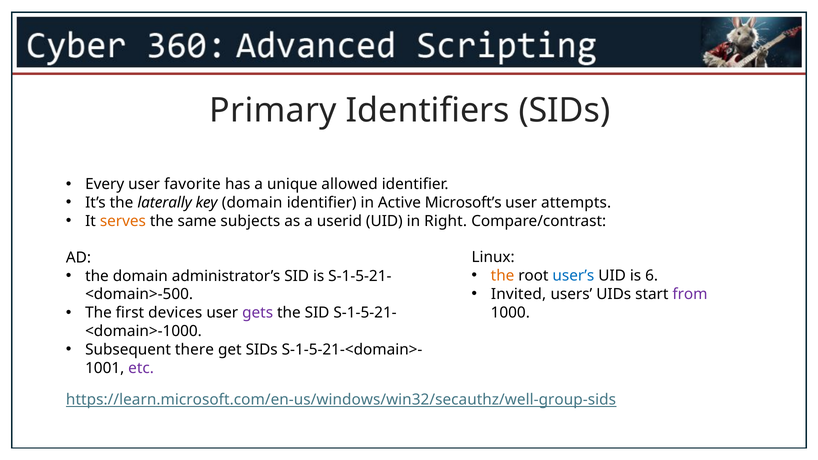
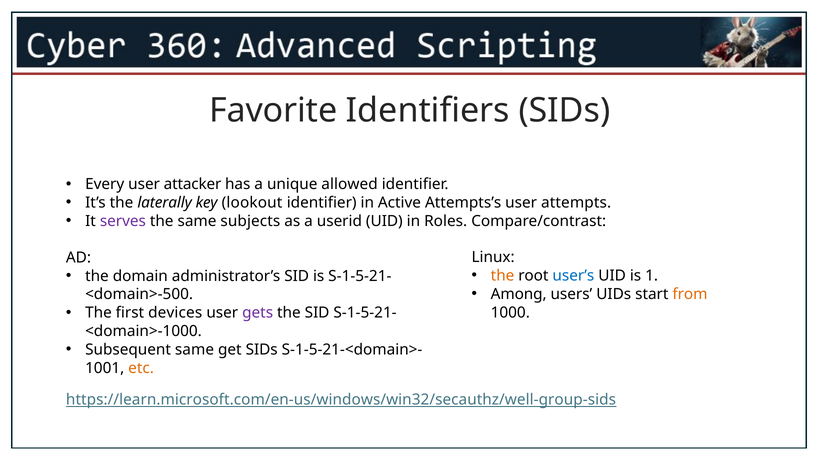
Primary: Primary -> Favorite (273, 111)
favorite: favorite -> attacker (193, 184)
key domain: domain -> lookout (252, 203)
Microsoft’s: Microsoft’s -> Attempts’s (463, 203)
serves colour: orange -> purple (123, 221)
Right: Right -> Roles (446, 221)
6: 6 -> 1 (652, 276)
Invited: Invited -> Among (519, 294)
from colour: purple -> orange (690, 294)
Subsequent there: there -> same (195, 350)
etc colour: purple -> orange (141, 368)
